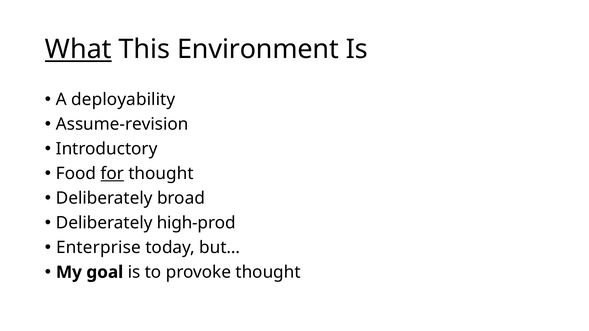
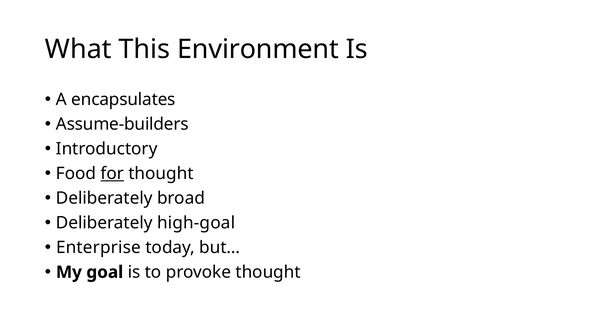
What underline: present -> none (78, 49)
deployability: deployability -> encapsulates (123, 100)
Assume-revision: Assume-revision -> Assume-builders (122, 124)
high-prod: high-prod -> high-goal (196, 223)
